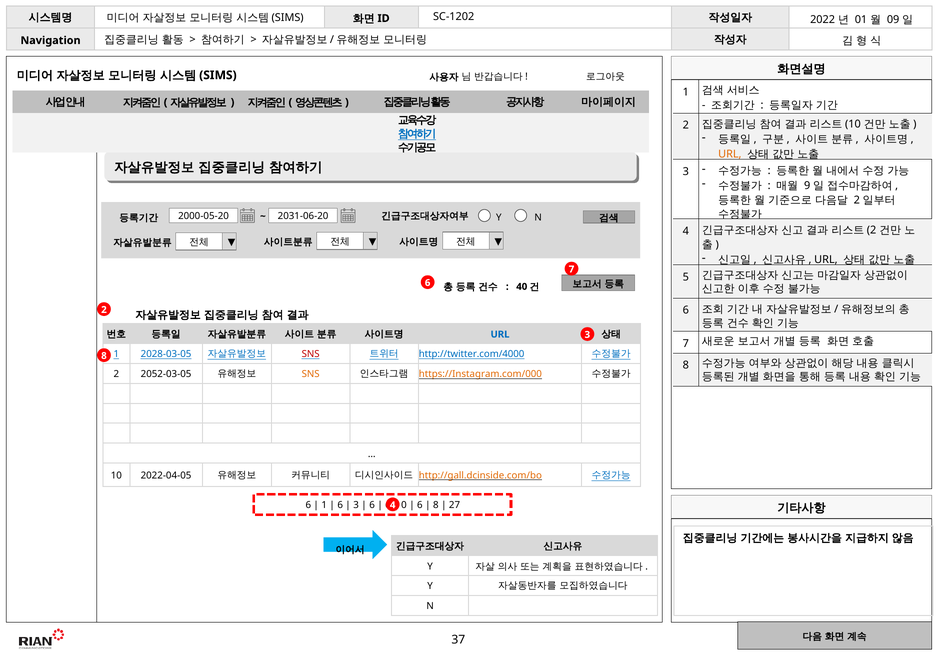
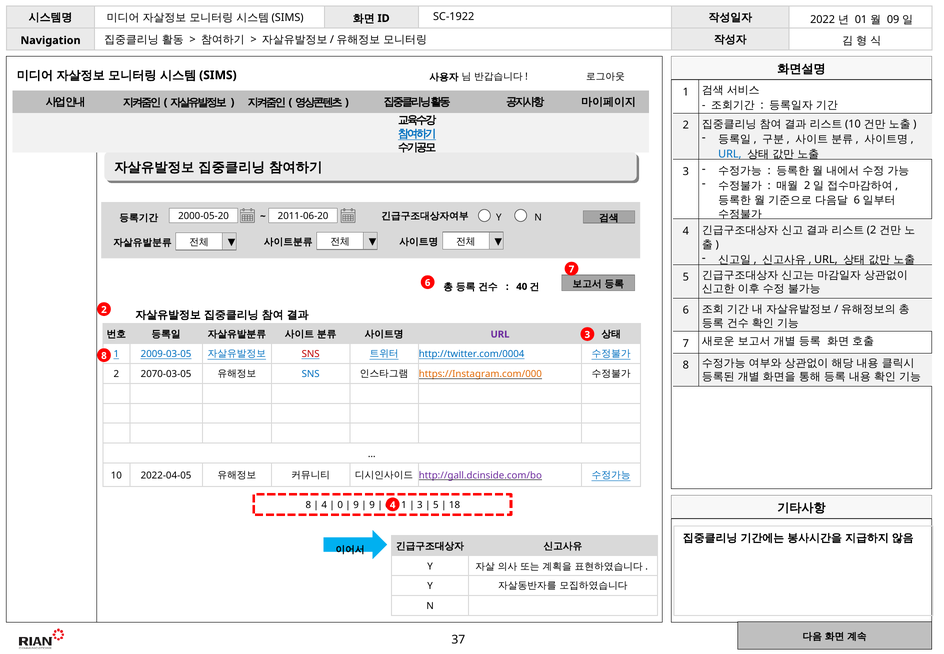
SC-1202: SC-1202 -> SC-1922 (454, 16)
URL colour: orange -> blue (730, 154)
9: 9 -> 2 (807, 185)
2: 2 -> 6 (857, 200)
2031-06-20: 2031-06-20 -> 2011-06-20 (303, 216)
URL colour: blue -> purple (500, 334)
2028-03-05: 2028-03-05 -> 2009-03-05 (166, 354)
http://twitter.com/4000: http://twitter.com/4000 -> http://twitter.com/0004 (472, 354)
2052-03-05: 2052-03-05 -> 2070-03-05 (166, 374)
SNS colour: orange -> blue (311, 374)
http://gall.dcinside.com/bo colour: orange -> purple (480, 475)
6: 6 -> 8 (308, 505)
1: 1 -> 4 (324, 505)
6: 6 -> 0 (340, 505)
3: 3 -> 9 (356, 505)
6: 6 -> 9 (372, 505)
0: 0 -> 1 (404, 505)
6: 6 -> 3 (420, 505)
8: 8 -> 5 (436, 505)
27: 27 -> 18 (455, 505)
